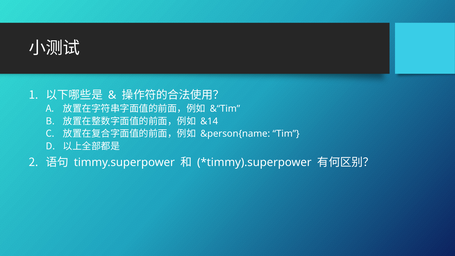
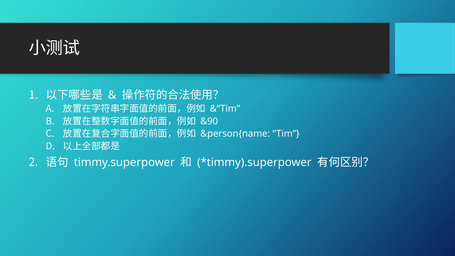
&14: &14 -> &90 (209, 121)
